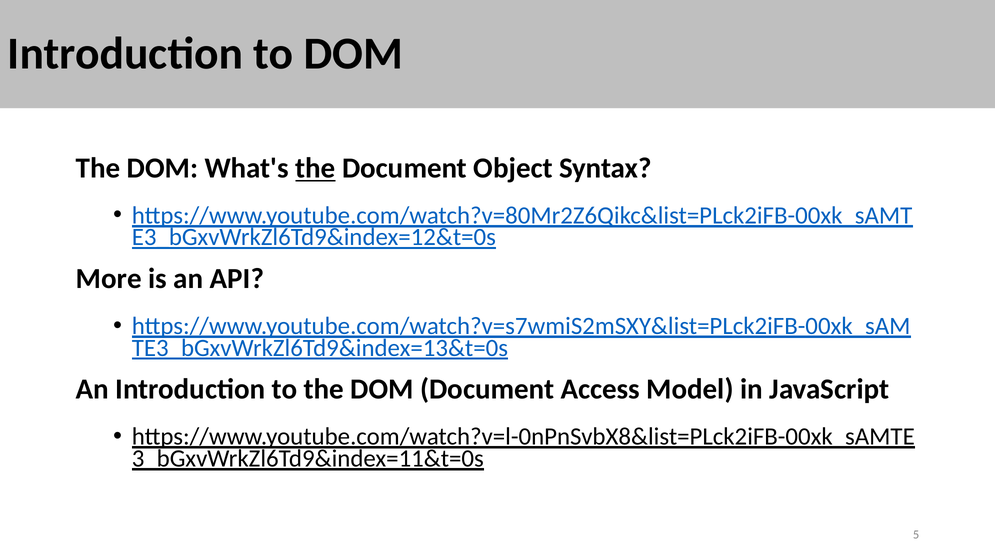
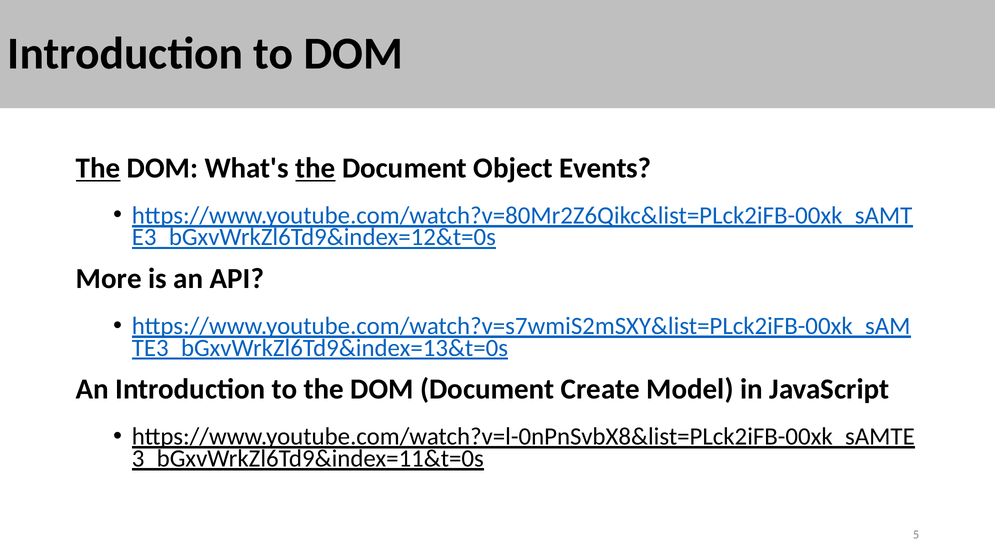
The underline: none -> present (98, 168)
Syntax: Syntax -> Events (605, 168)
Access: Access -> Create (600, 389)
